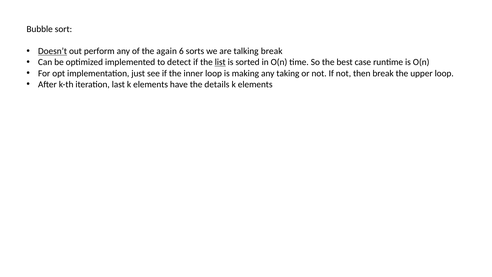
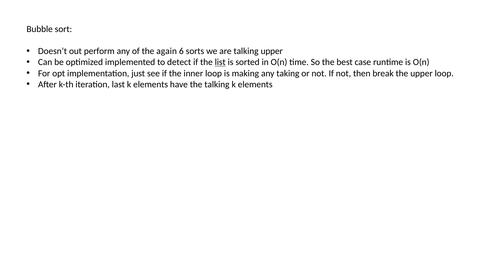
Doesn’t underline: present -> none (53, 51)
talking break: break -> upper (272, 51)
the details: details -> talking (217, 84)
